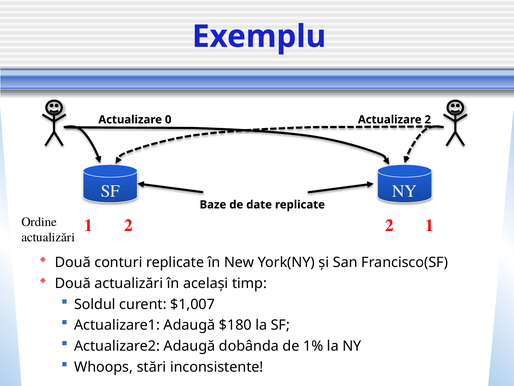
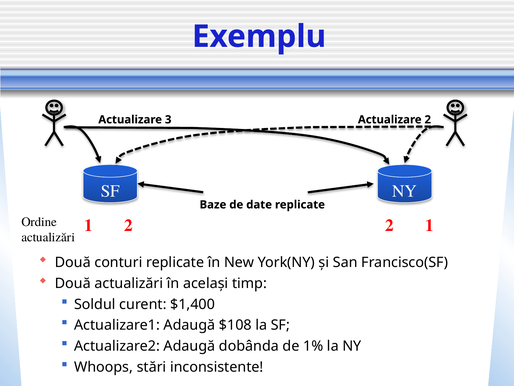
0: 0 -> 3 (168, 119)
$1,007: $1,007 -> $1,400 (193, 304)
$180: $180 -> $108 (235, 325)
